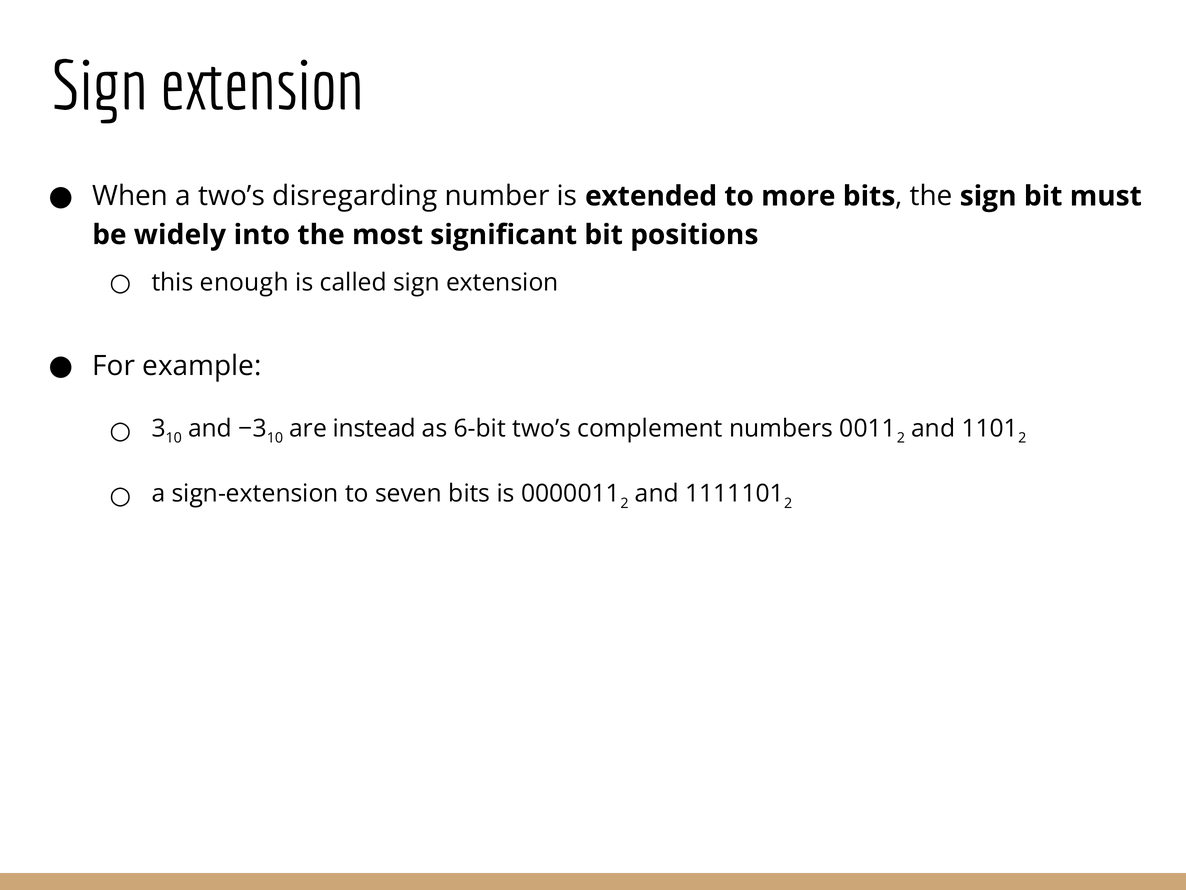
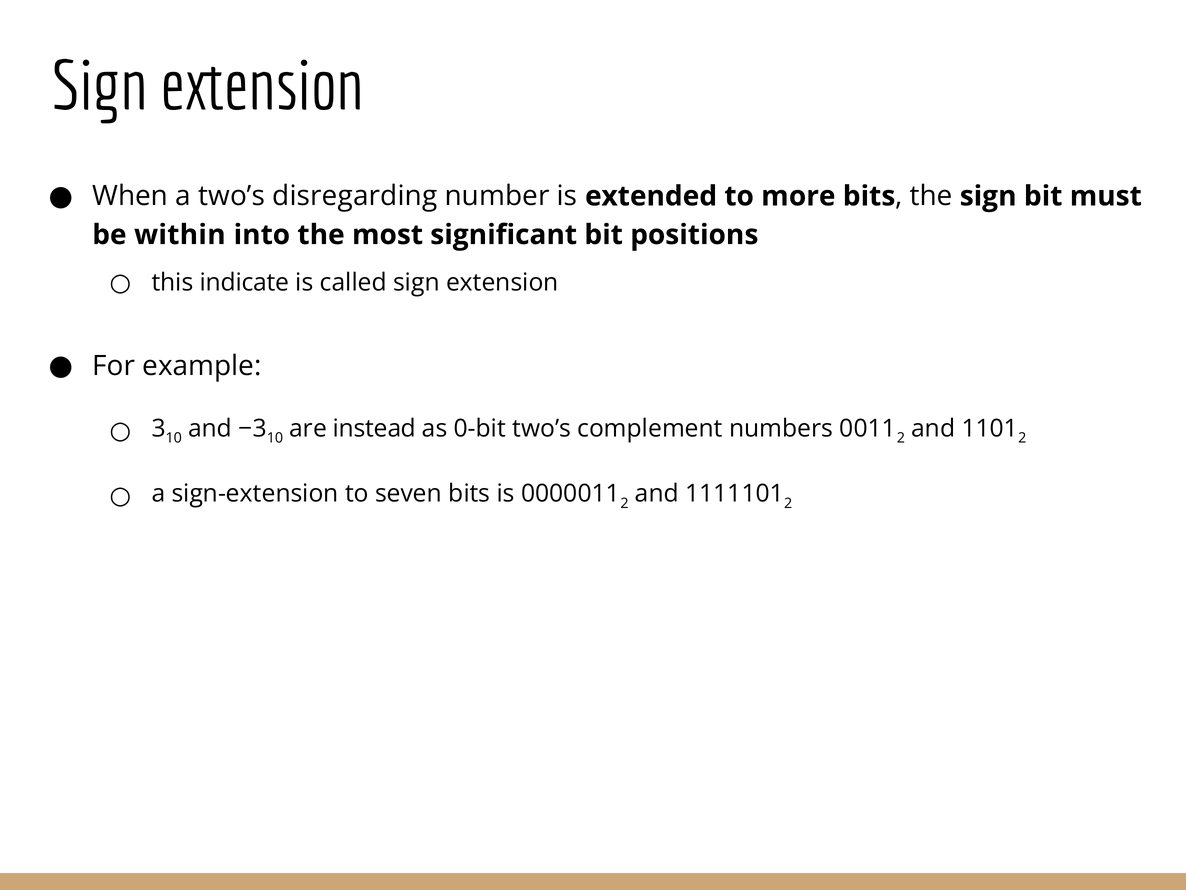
widely: widely -> within (180, 235)
enough: enough -> indicate (244, 283)
6-bit: 6-bit -> 0-bit (480, 428)
